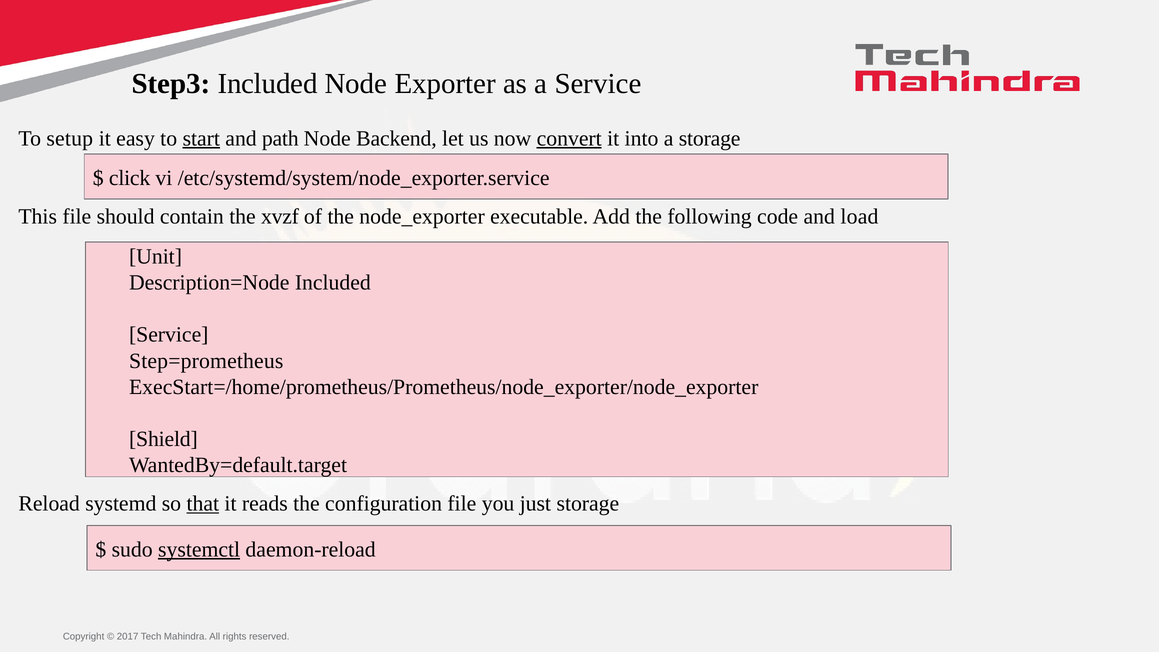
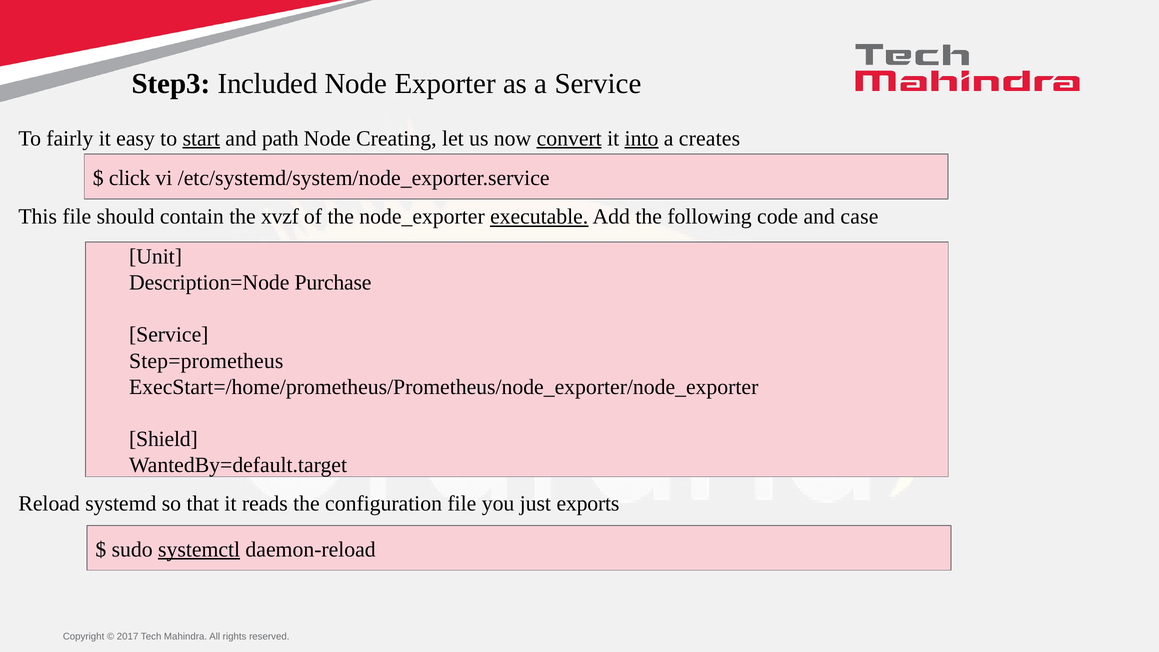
setup: setup -> fairly (70, 139)
Backend: Backend -> Creating (396, 139)
into underline: none -> present (642, 139)
a storage: storage -> creates (709, 139)
executable underline: none -> present (539, 217)
load: load -> case (859, 217)
Description=Node Included: Included -> Purchase (333, 283)
that underline: present -> none (203, 504)
just storage: storage -> exports (588, 504)
